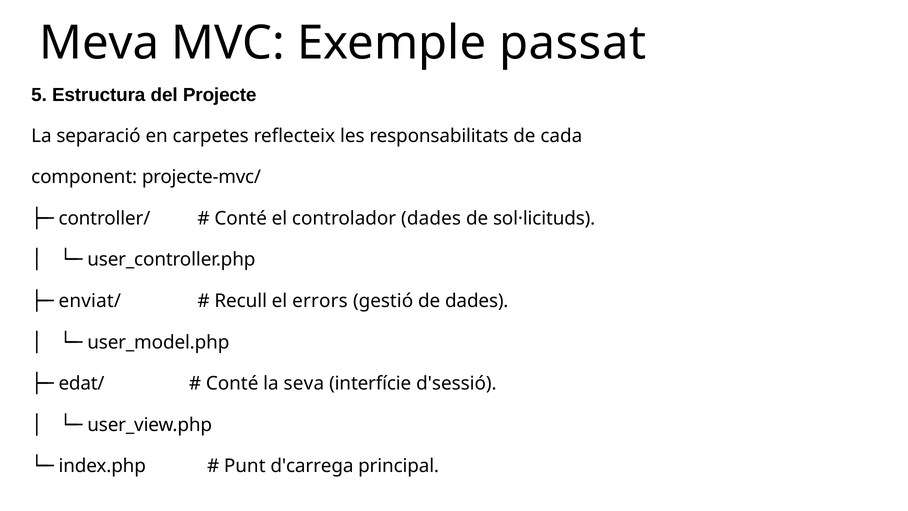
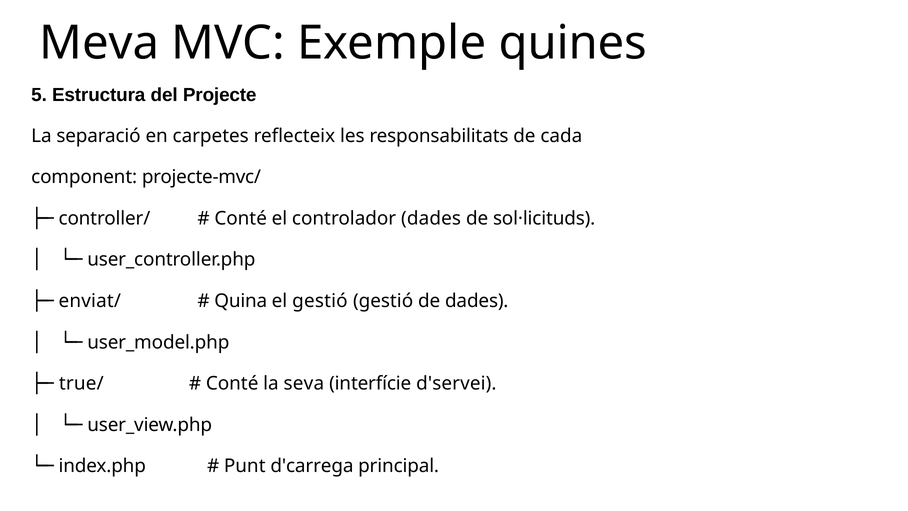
passat: passat -> quines (573, 43)
Recull: Recull -> Quina (241, 301)
el errors: errors -> gestió (320, 301)
edat/: edat/ -> true/ (81, 383)
d'sessió: d'sessió -> d'servei (456, 383)
